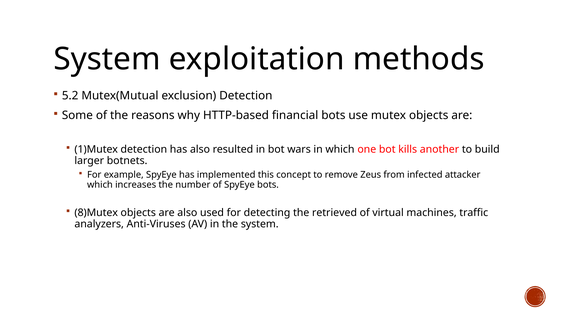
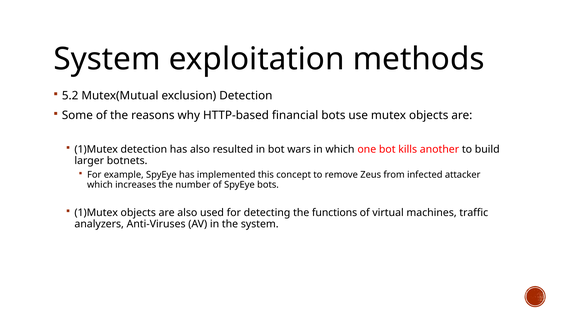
8)Mutex: 8)Mutex -> 1)Mutex (96, 213)
retrieved: retrieved -> functions (335, 213)
